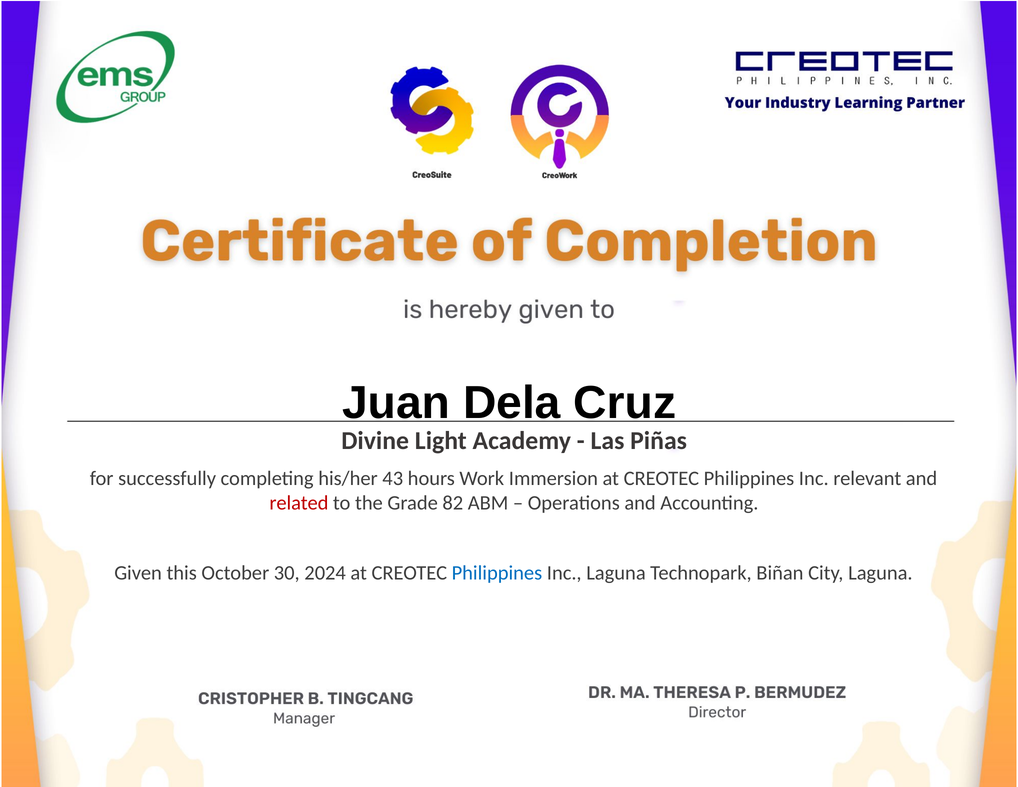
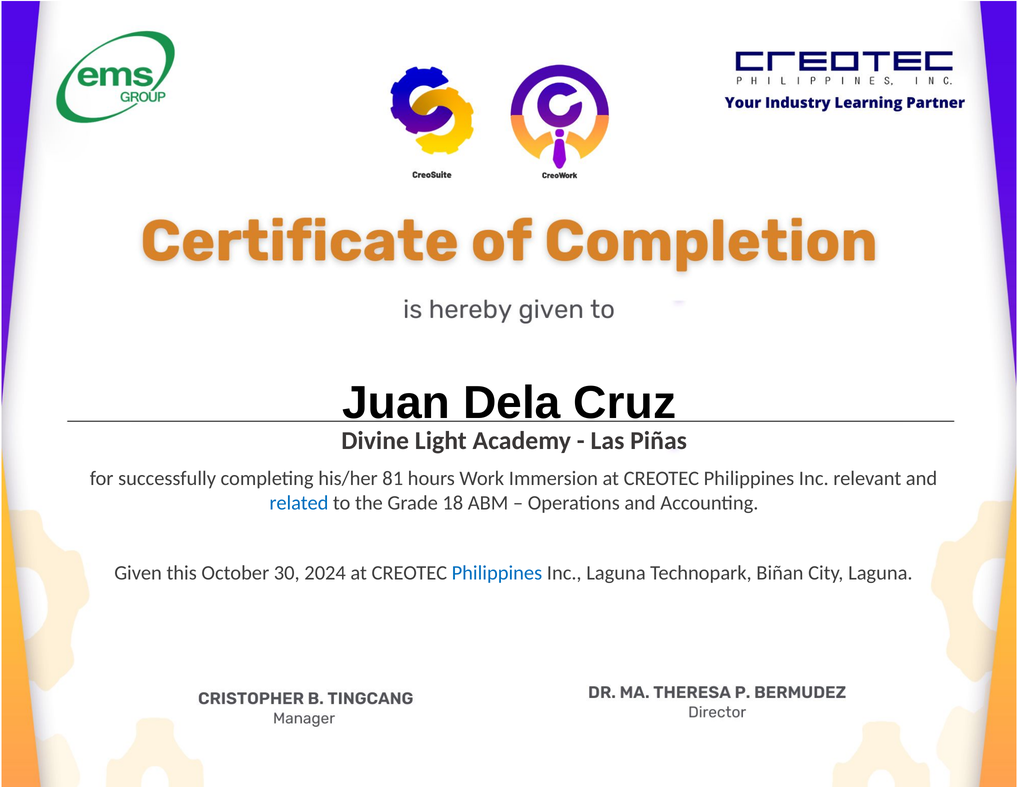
43: 43 -> 81 (393, 478)
related colour: red -> blue (299, 503)
82: 82 -> 18 (453, 503)
